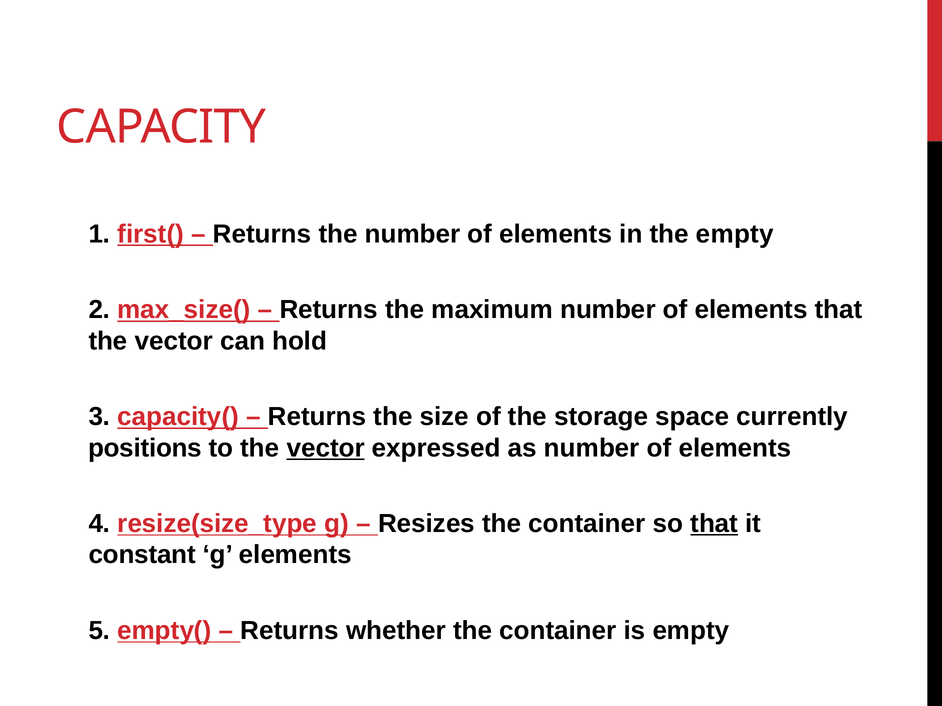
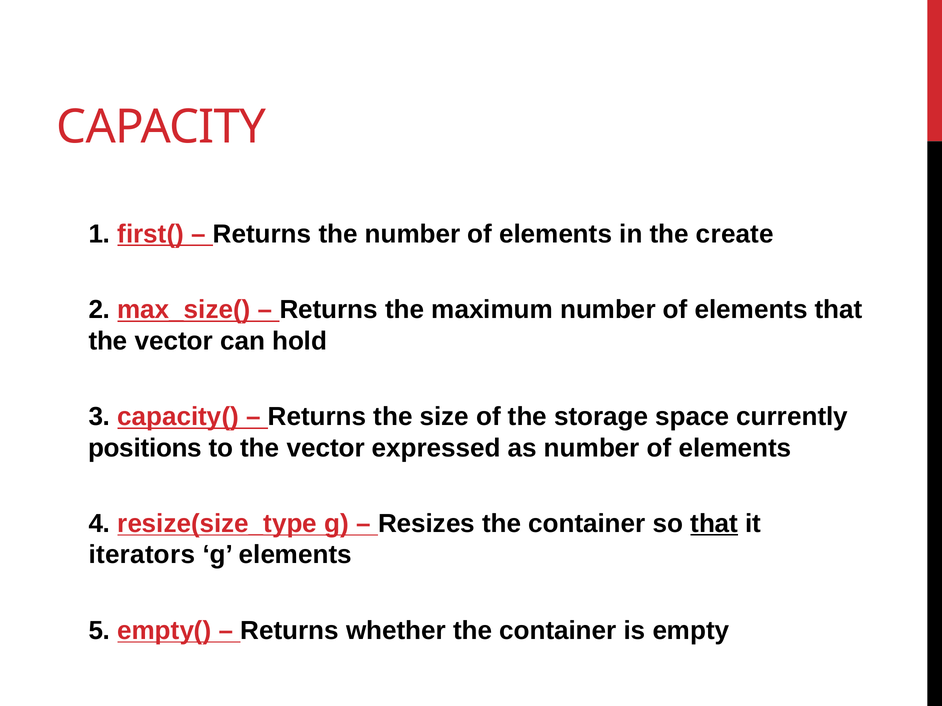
the empty: empty -> create (735, 234)
vector underline: present -> none (326, 448)
constant: constant -> iterators (142, 555)
